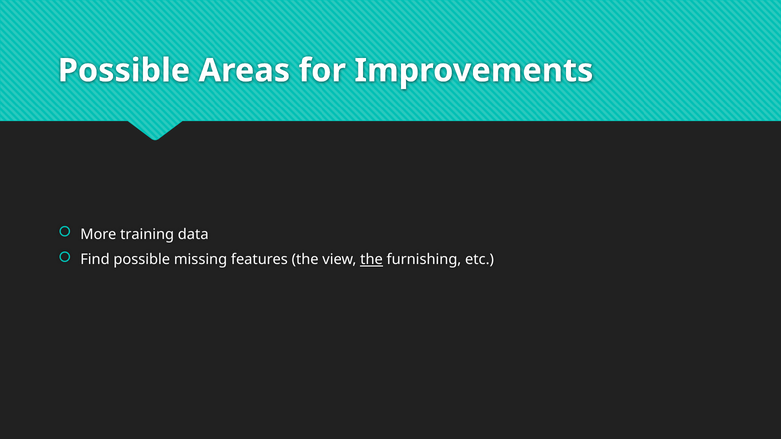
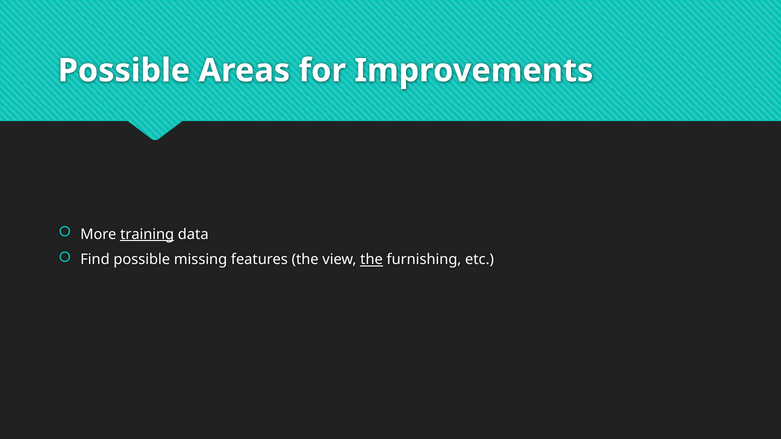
training underline: none -> present (147, 234)
